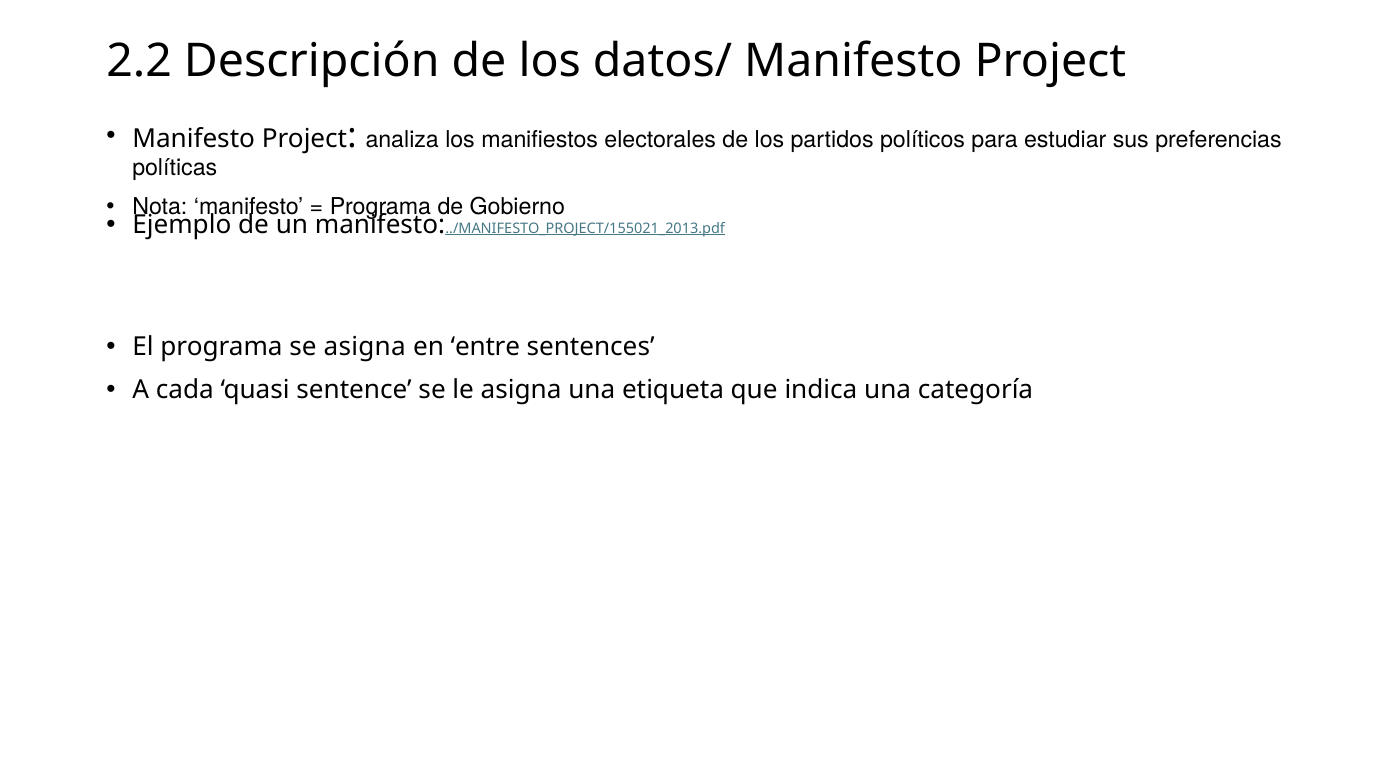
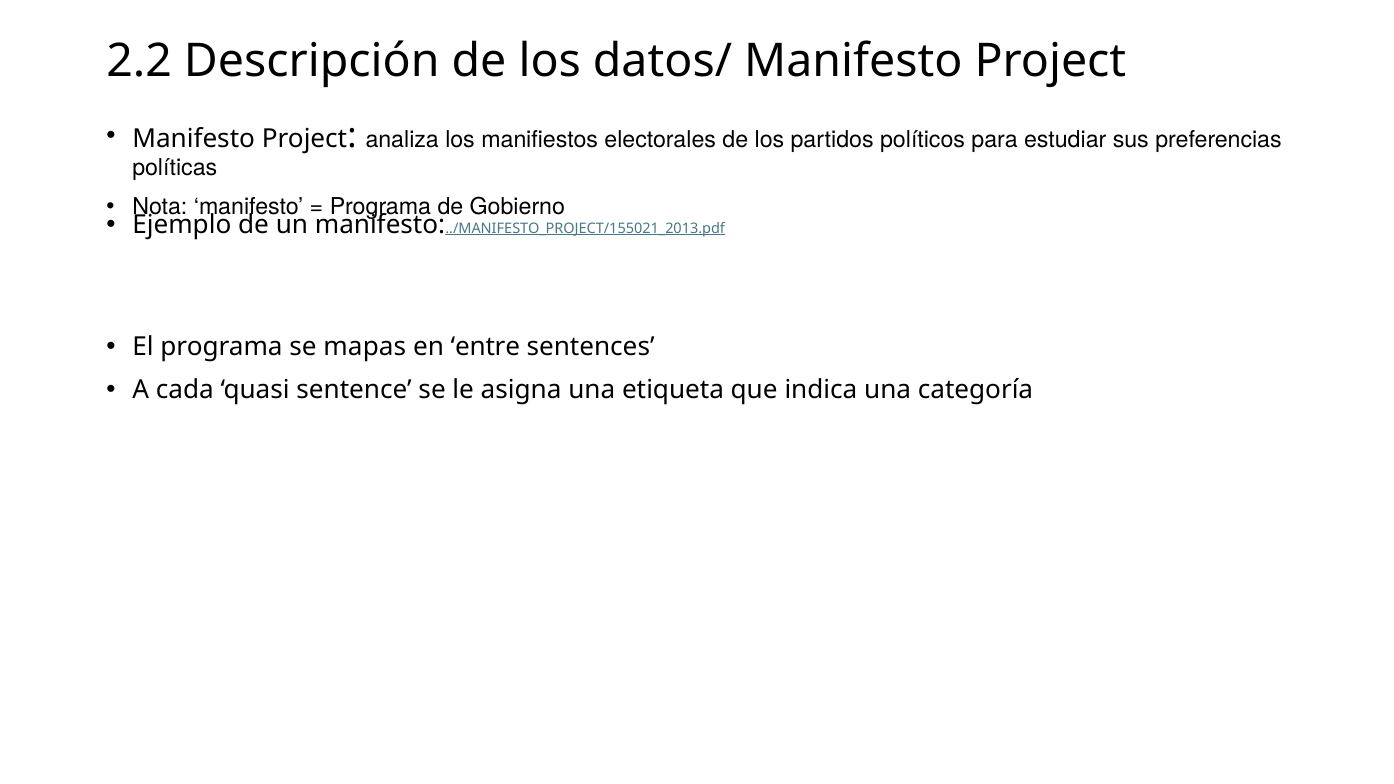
se asigna: asigna -> mapas (365, 347)
